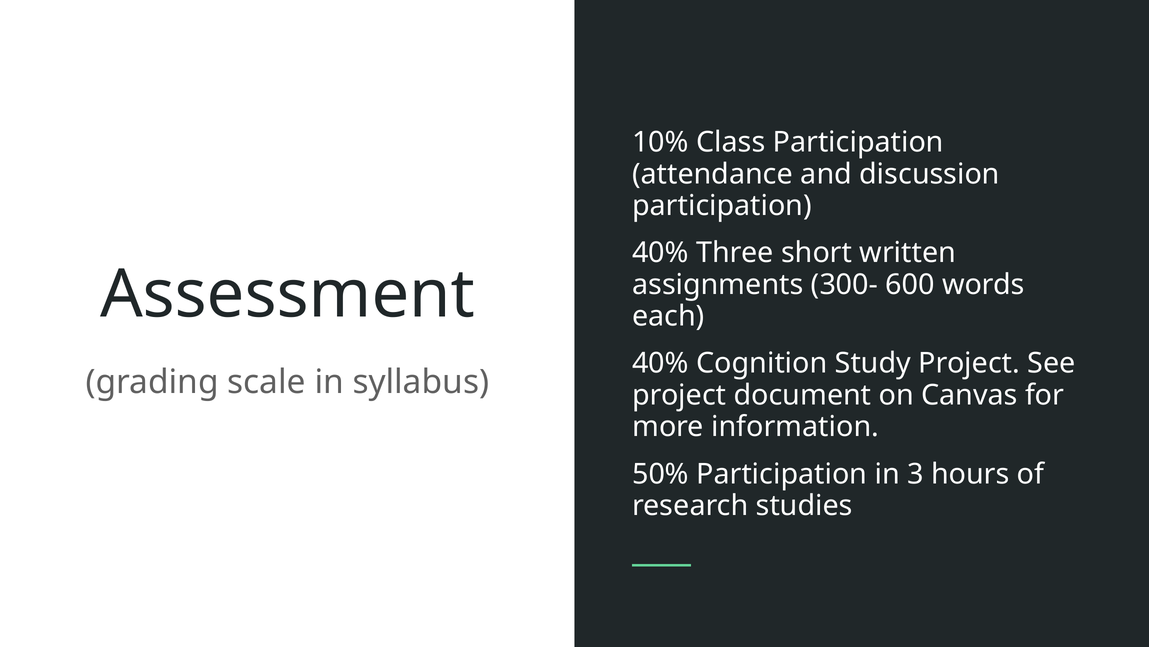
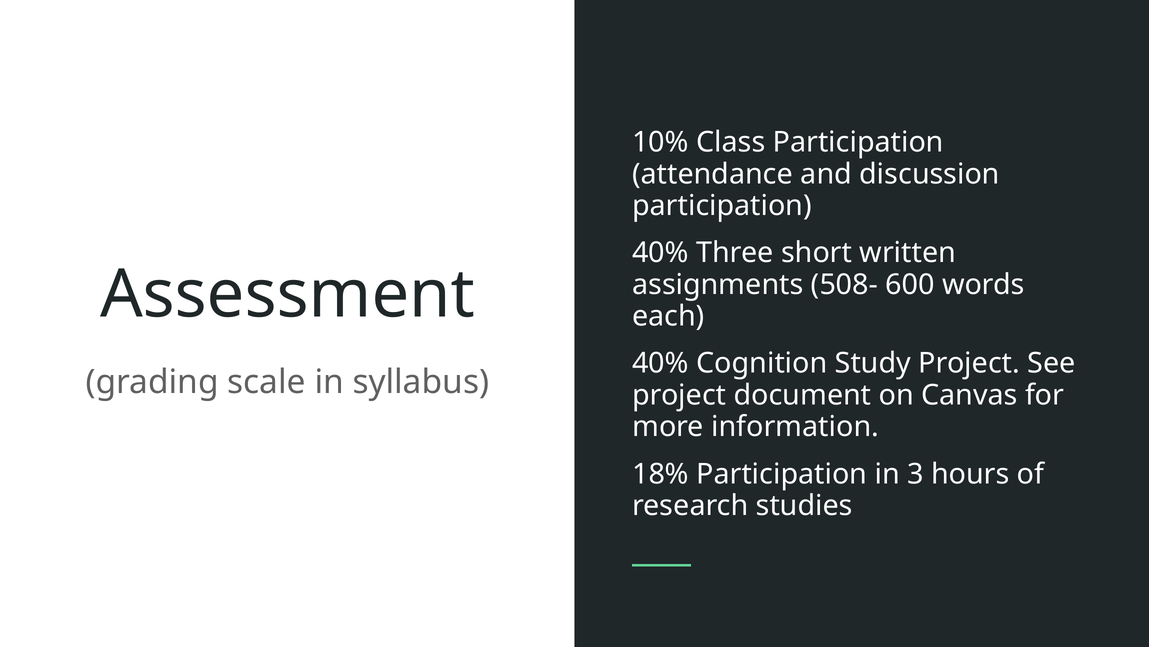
300-: 300- -> 508- (844, 284)
50%: 50% -> 18% (660, 474)
